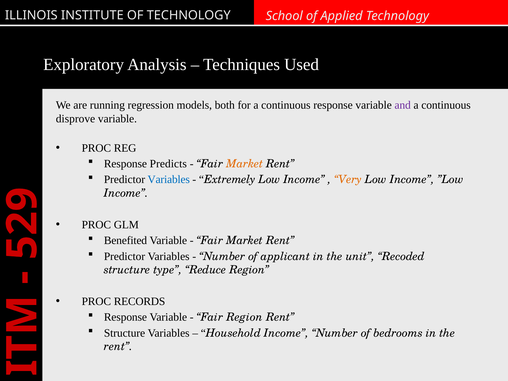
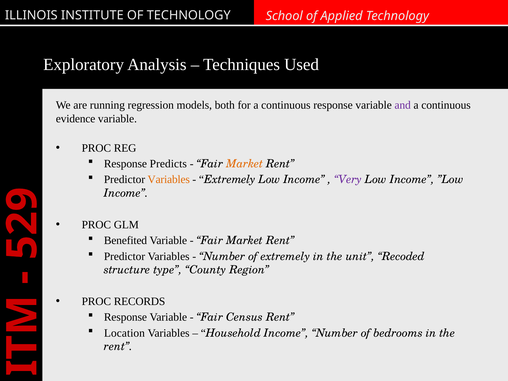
disprove: disprove -> evidence (76, 119)
Variables colour: blue -> orange (169, 180)
Very colour: orange -> purple (348, 180)
of applicant: applicant -> extremely (286, 256)
Reduce: Reduce -> County (206, 270)
Fair Region: Region -> Census (245, 317)
Structure: Structure -> Location (124, 333)
